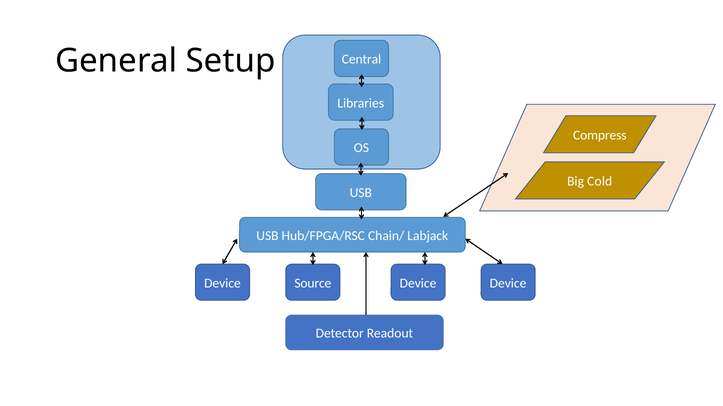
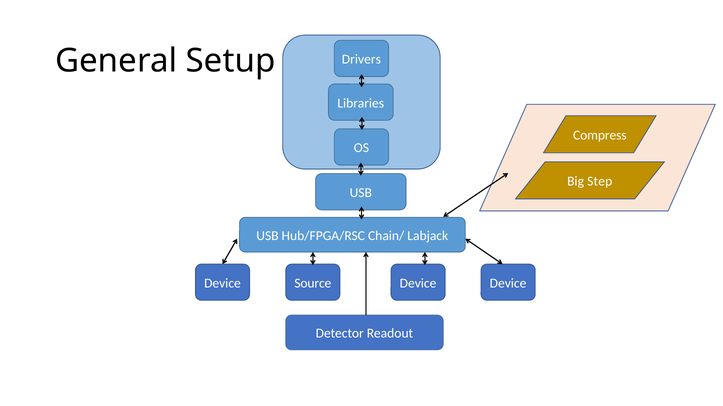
Central: Central -> Drivers (361, 59)
Cold: Cold -> Step (600, 182)
